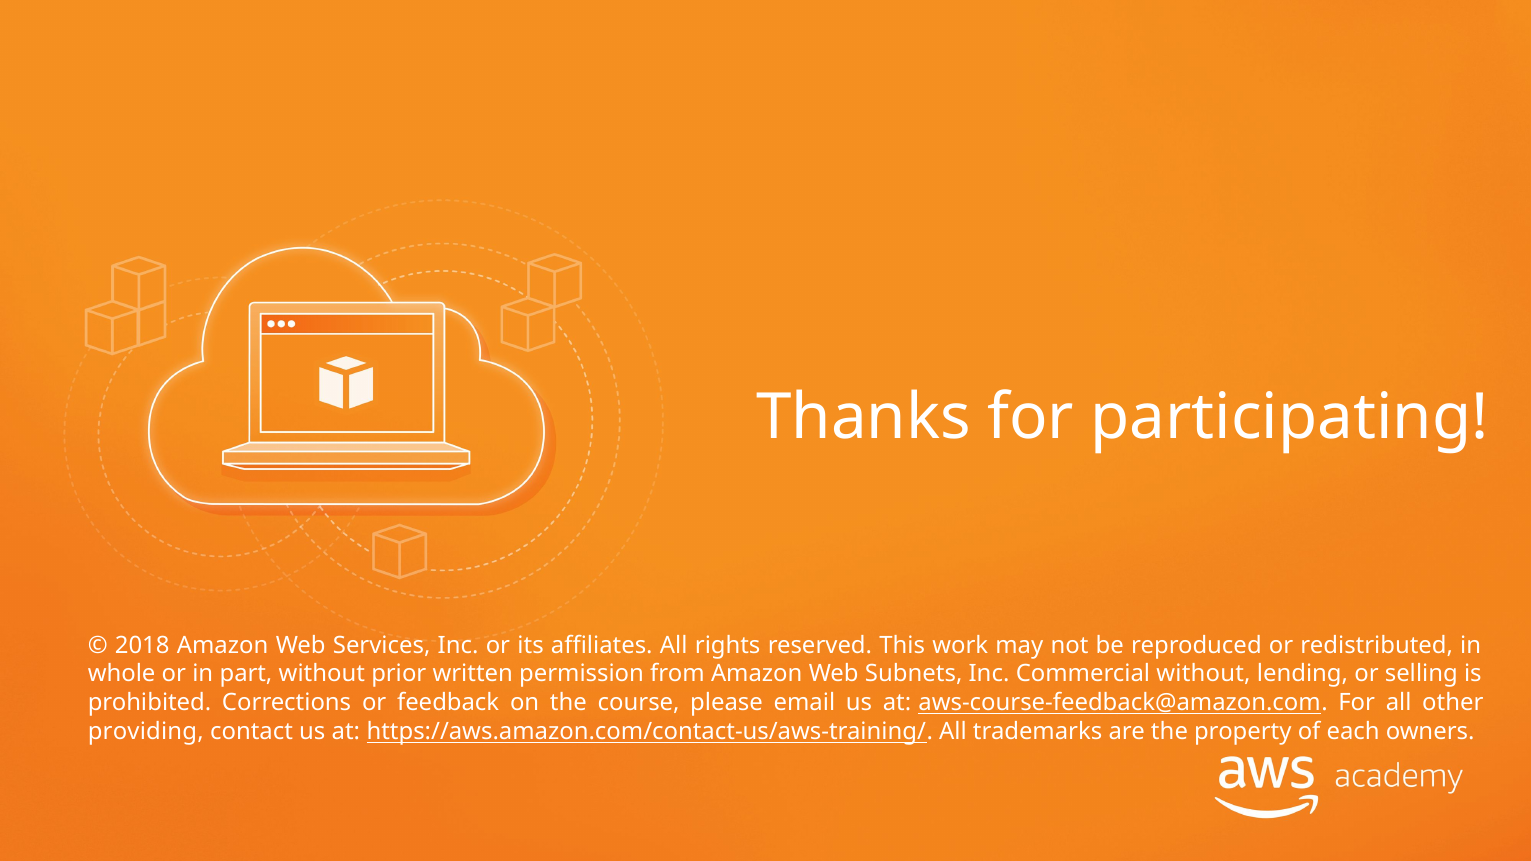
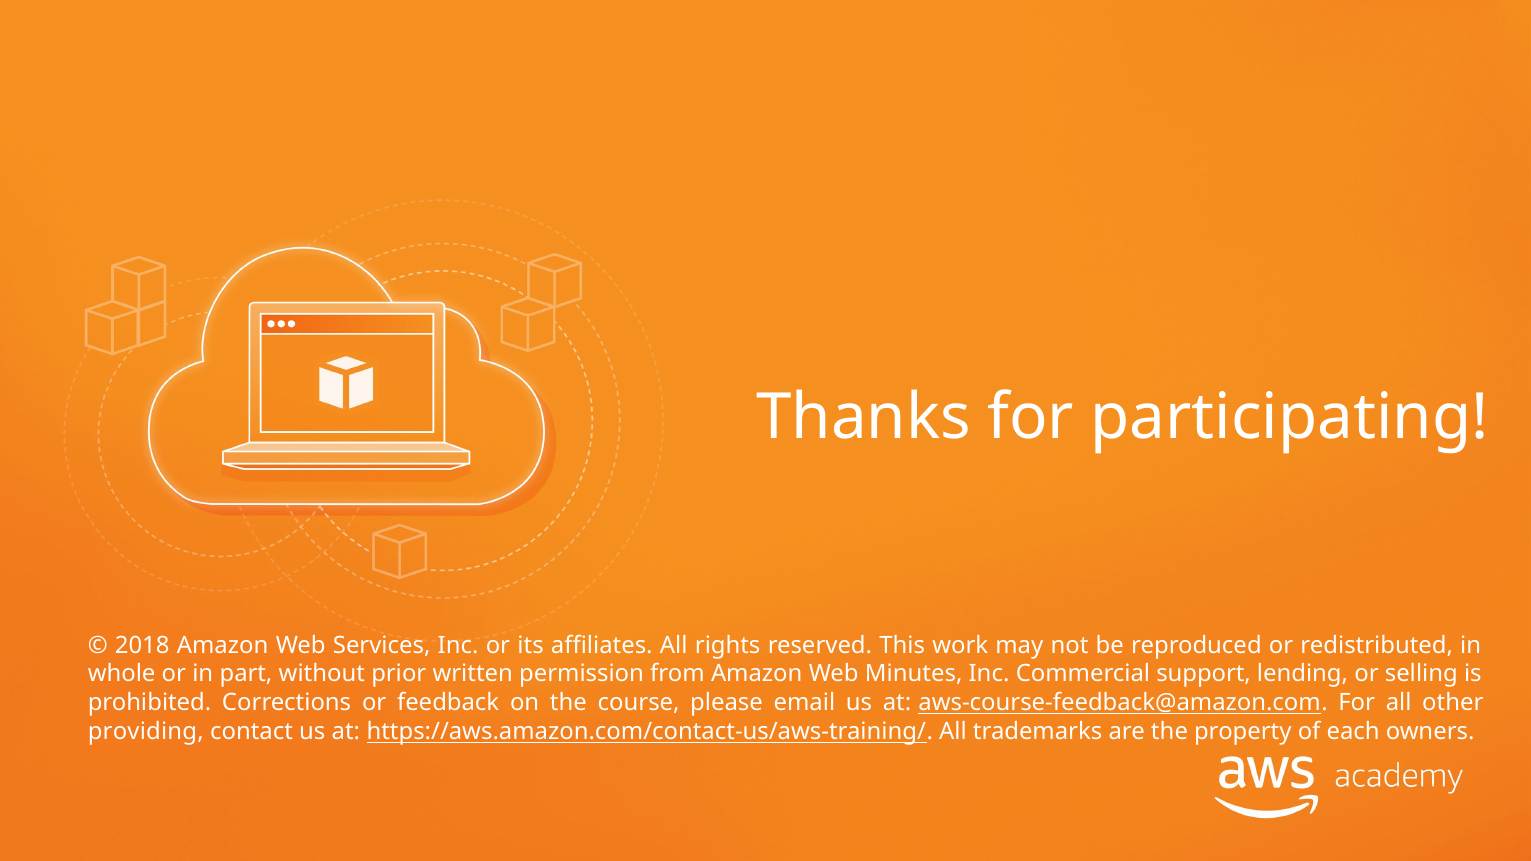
Subnets: Subnets -> Minutes (914, 674)
Commercial without: without -> support (1204, 674)
